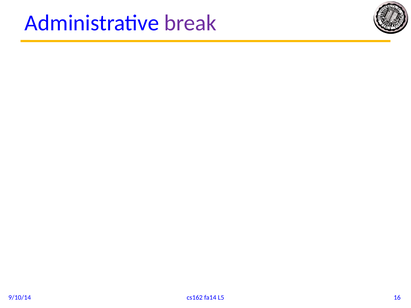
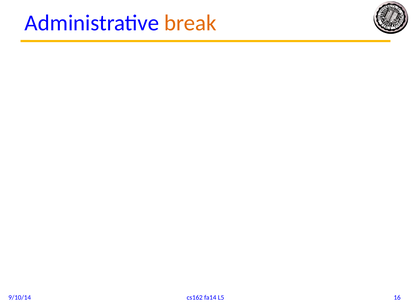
break colour: purple -> orange (190, 23)
